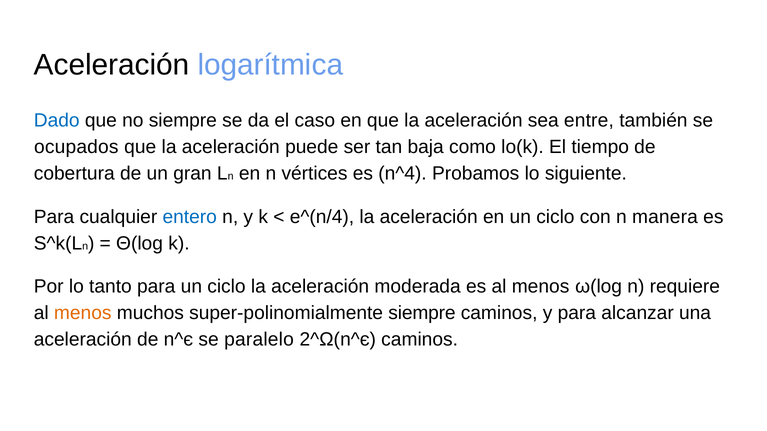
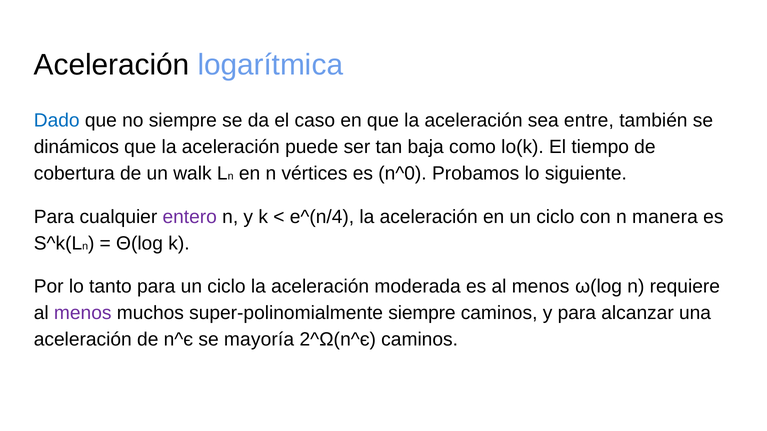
ocupados: ocupados -> dinámicos (76, 147)
gran: gran -> walk (192, 174)
n^4: n^4 -> n^0 (402, 174)
entero colour: blue -> purple (190, 217)
menos colour: orange -> purple (83, 313)
paralelo: paralelo -> mayoría (259, 340)
